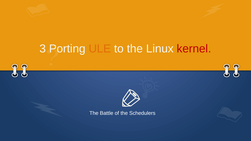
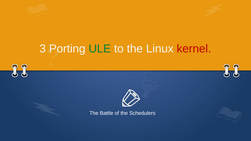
ULE colour: orange -> green (100, 49)
